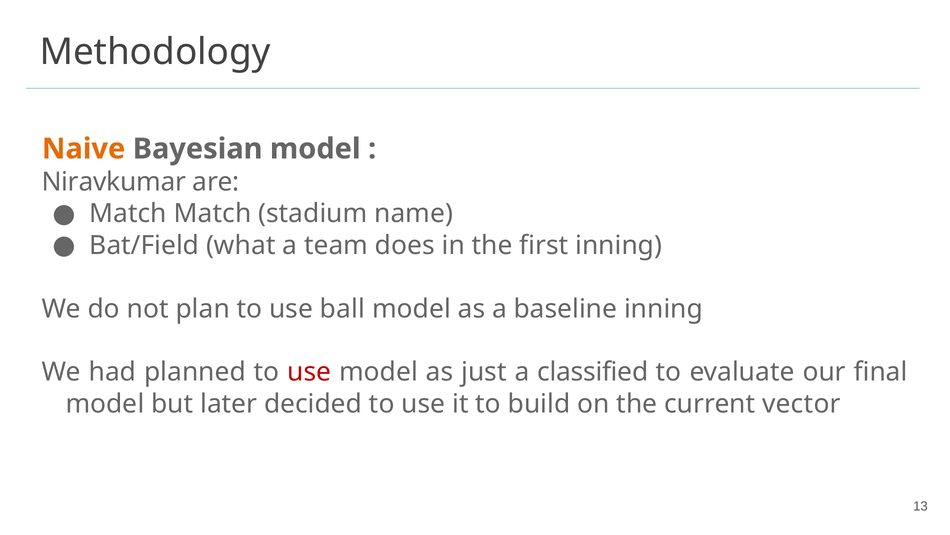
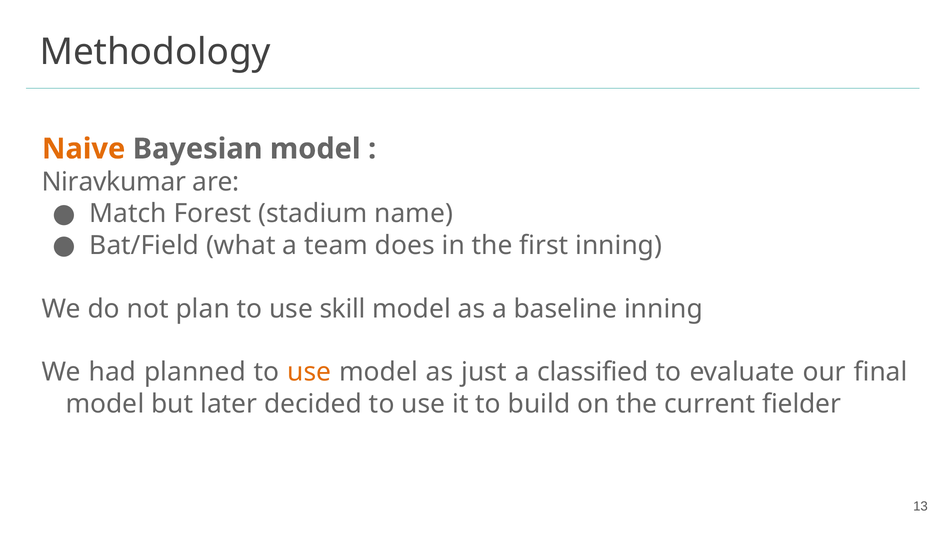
Match Match: Match -> Forest (213, 213)
ball: ball -> skill (343, 308)
use colour: red -> orange (309, 372)
vector: vector -> fielder (802, 403)
